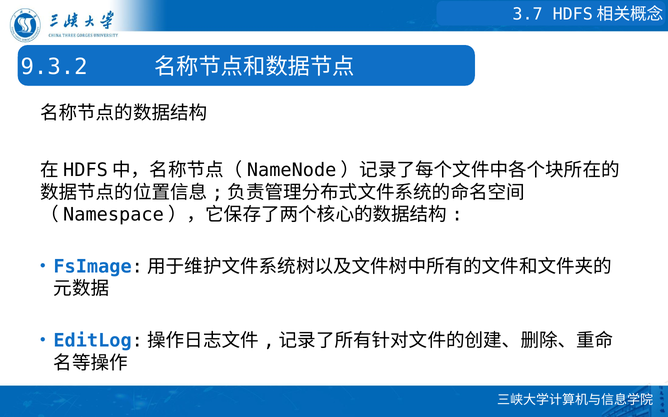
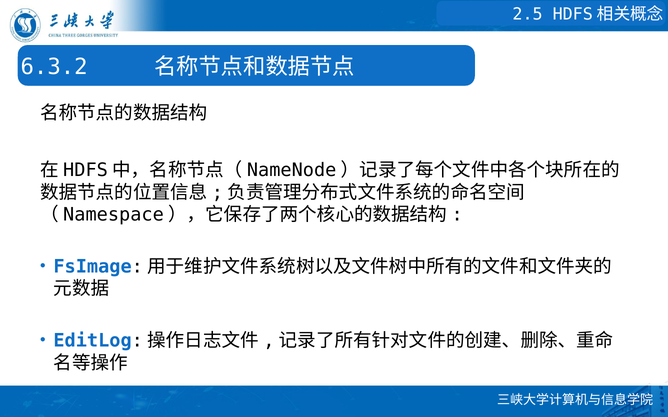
3.7: 3.7 -> 2.5 (528, 14)
9.3.2: 9.3.2 -> 6.3.2 (54, 67)
